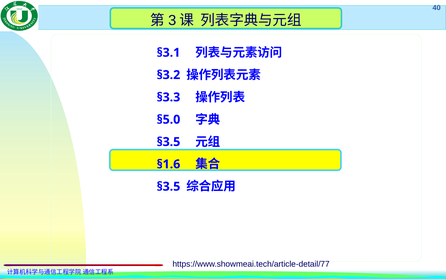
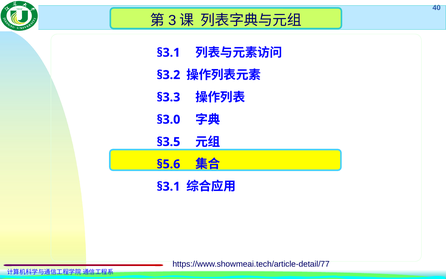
§5.0: §5.0 -> §3.0 (168, 119)
§1.6: §1.6 -> §5.6 (168, 164)
§3.5: §3.5 -> §3.1 (168, 186)
